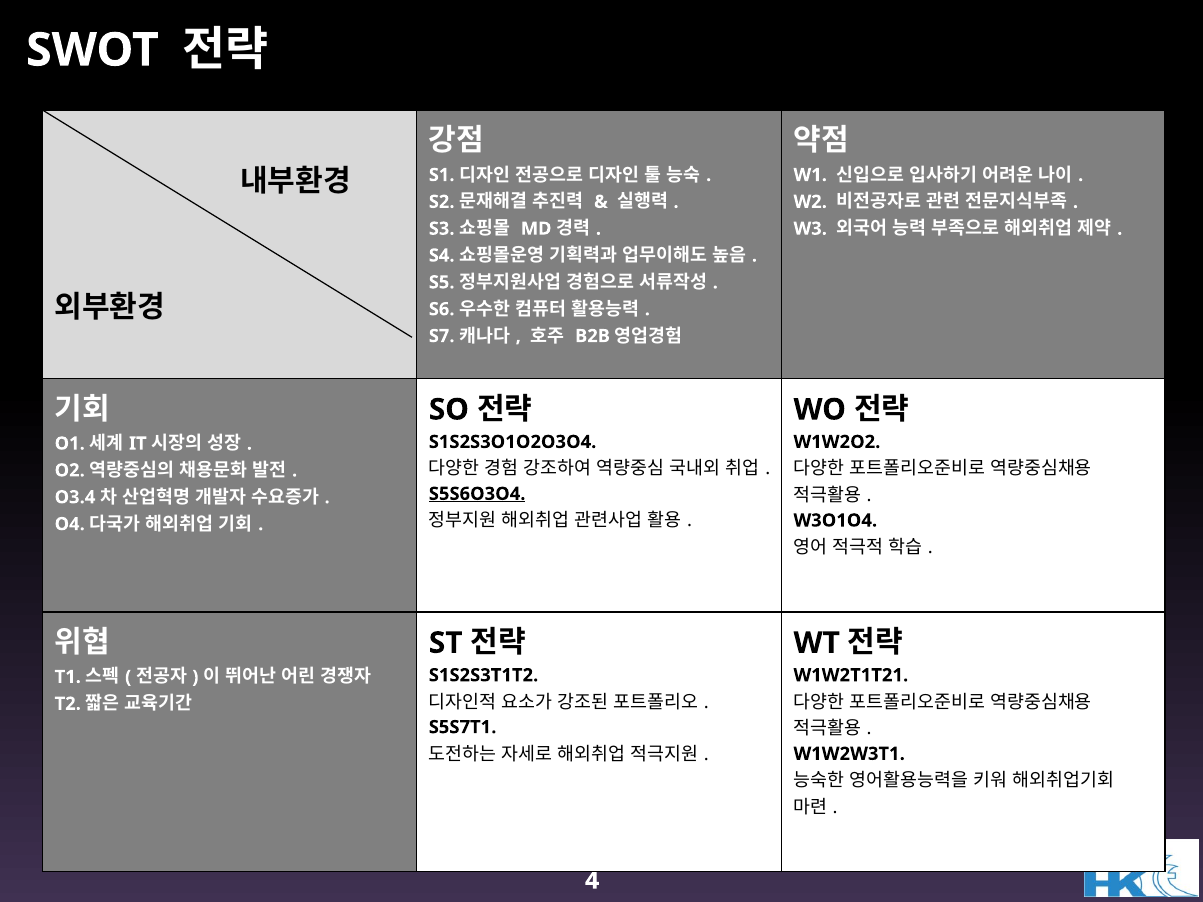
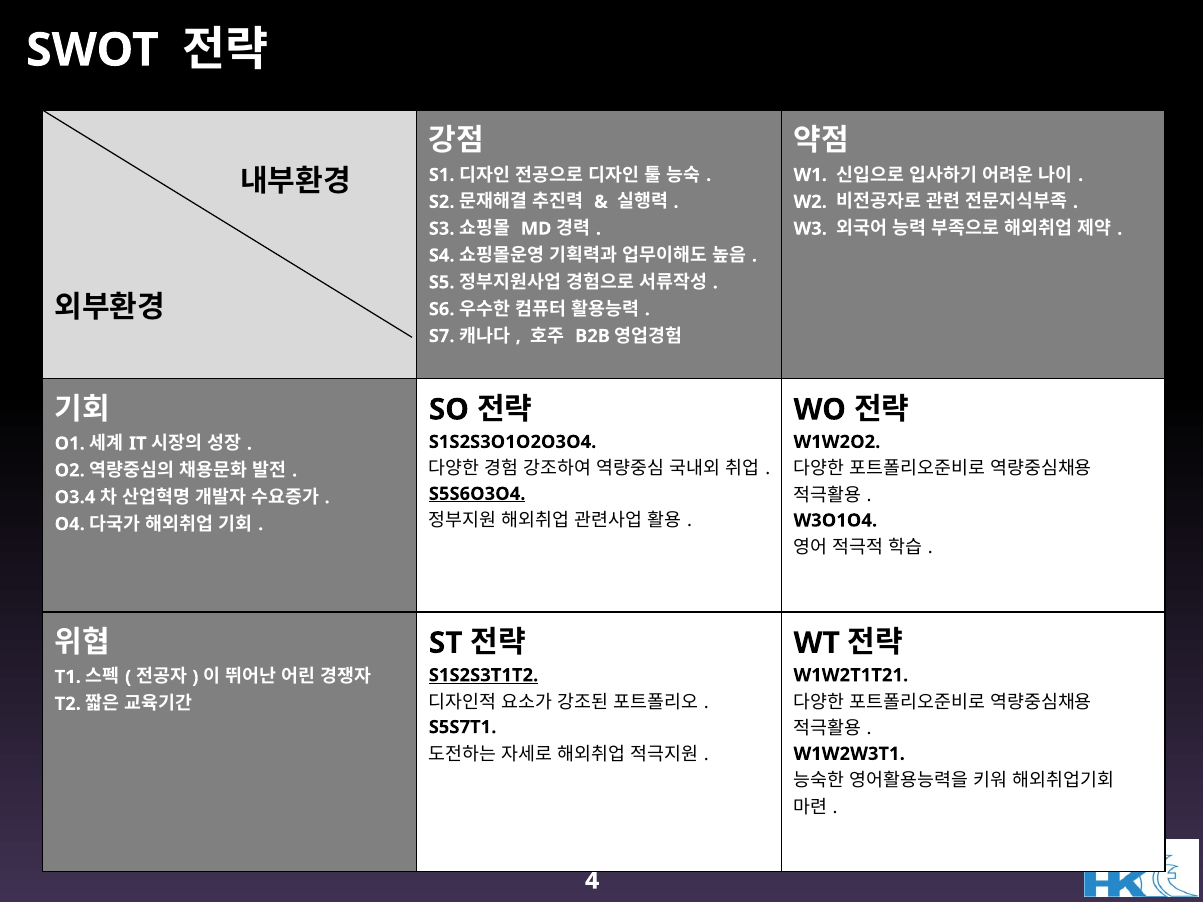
S1S2S3T1T2 underline: none -> present (484, 675)
